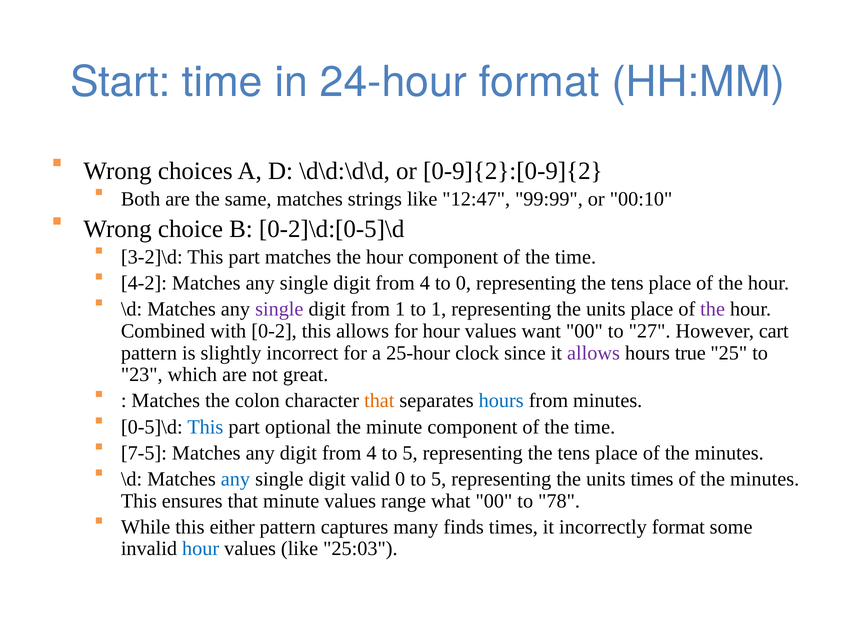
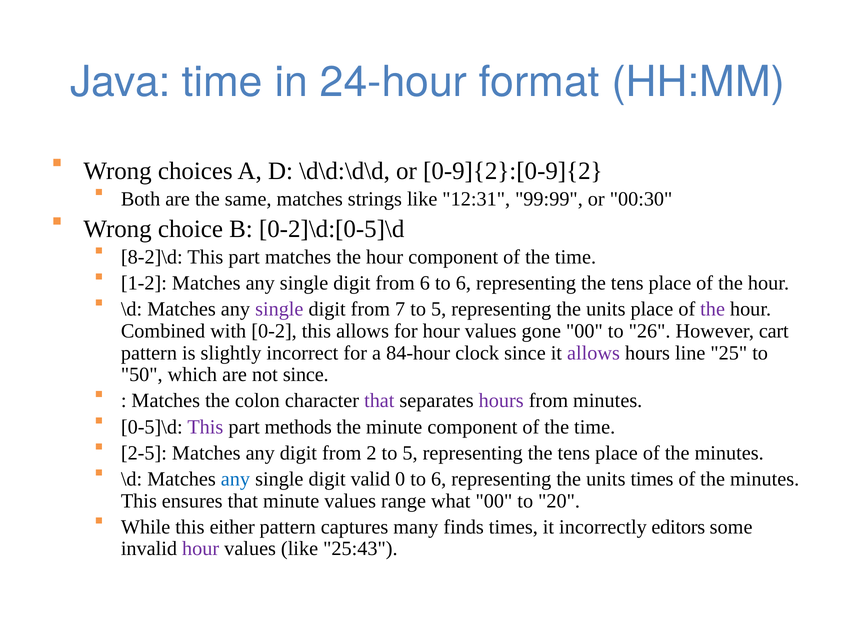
Start: Start -> Java (120, 82)
12:47: 12:47 -> 12:31 (476, 199)
00:10: 00:10 -> 00:30 (641, 199)
3-2]\d: 3-2]\d -> 8-2]\d (152, 257)
4-2: 4-2 -> 1-2 (144, 283)
single digit from 4: 4 -> 6 (425, 283)
0: 0 -> 6 (463, 283)
from 1: 1 -> 7 (400, 309)
1: 1 -> 5 (439, 309)
want: want -> gone (541, 331)
27: 27 -> 26 (650, 331)
25-hour: 25-hour -> 84-hour (418, 353)
true: true -> line (690, 353)
23: 23 -> 50 (142, 375)
not great: great -> since (306, 375)
that colour: orange -> purple (379, 401)
hours colour: blue -> purple (501, 401)
This colour: blue -> purple (205, 427)
optional: optional -> methods (298, 427)
7-5: 7-5 -> 2-5 (144, 453)
any digit from 4: 4 -> 2 (372, 453)
0 to 5: 5 -> 6 (439, 479)
78: 78 -> 20 (559, 501)
incorrectly format: format -> editors (678, 527)
hour colour: blue -> purple (201, 549)
25:03: 25:03 -> 25:43 (360, 549)
